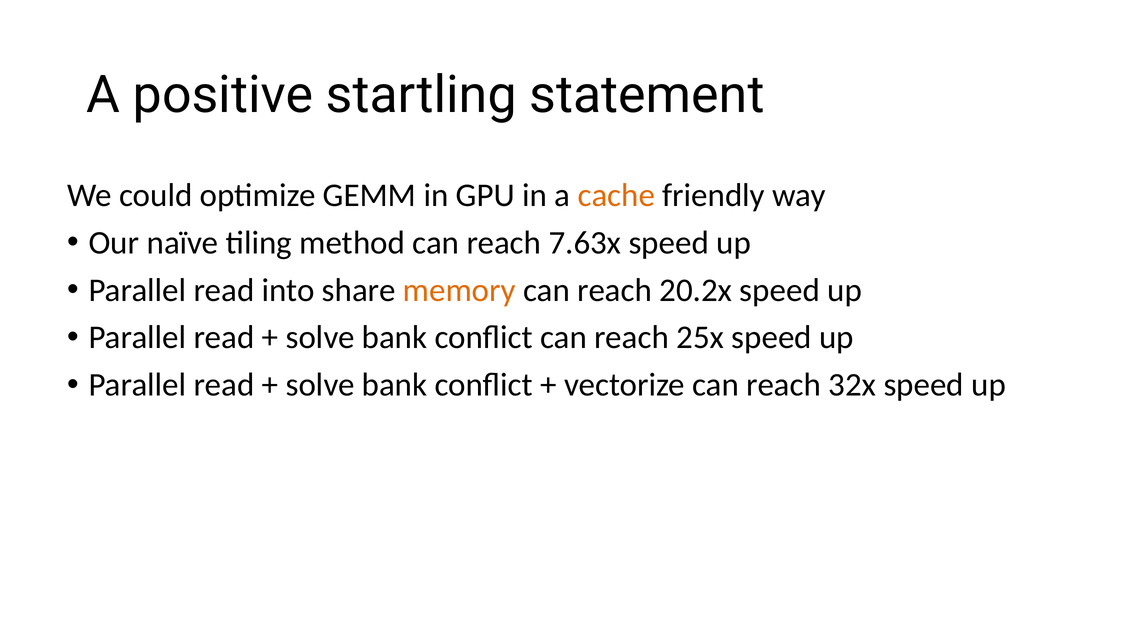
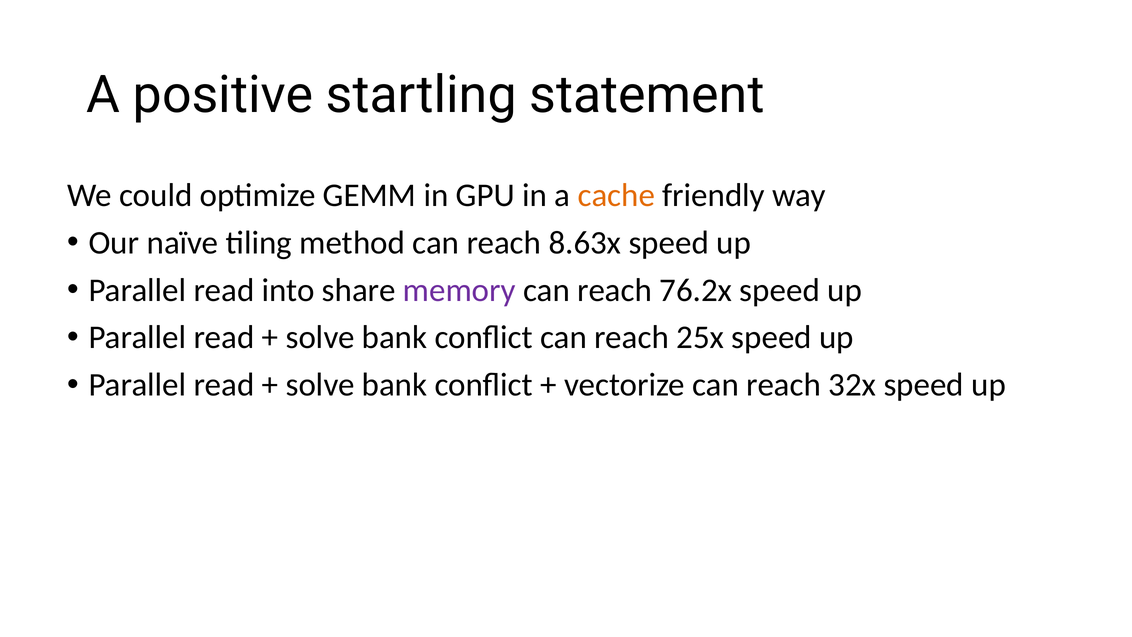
7.63x: 7.63x -> 8.63x (585, 243)
memory colour: orange -> purple (459, 290)
20.2x: 20.2x -> 76.2x (696, 290)
